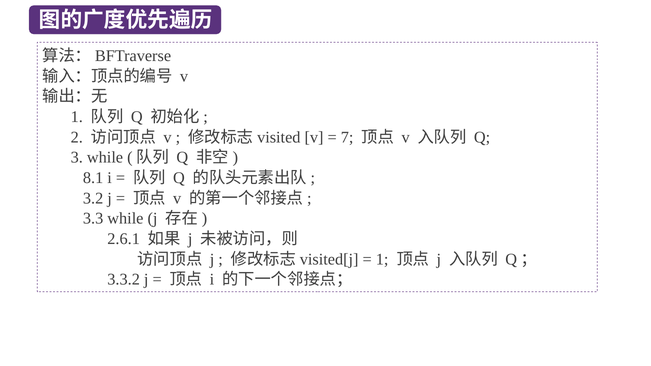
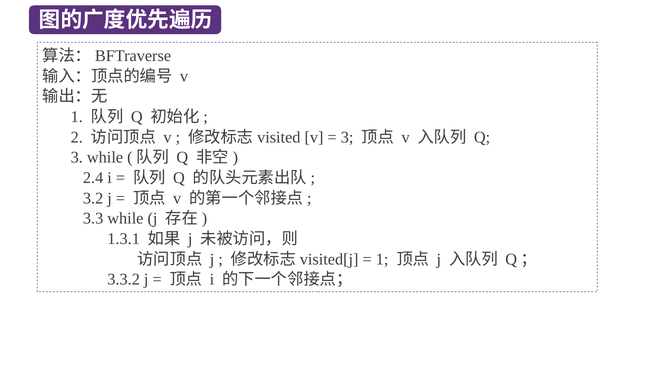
7: 7 -> 3 (347, 137)
8.1: 8.1 -> 2.4 (93, 178)
2.6.1: 2.6.1 -> 1.3.1 (124, 239)
